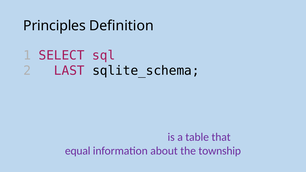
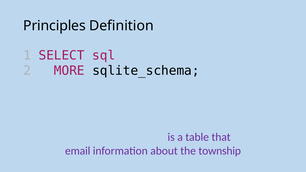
LAST: LAST -> MORE (69, 71)
equal: equal -> email (78, 151)
